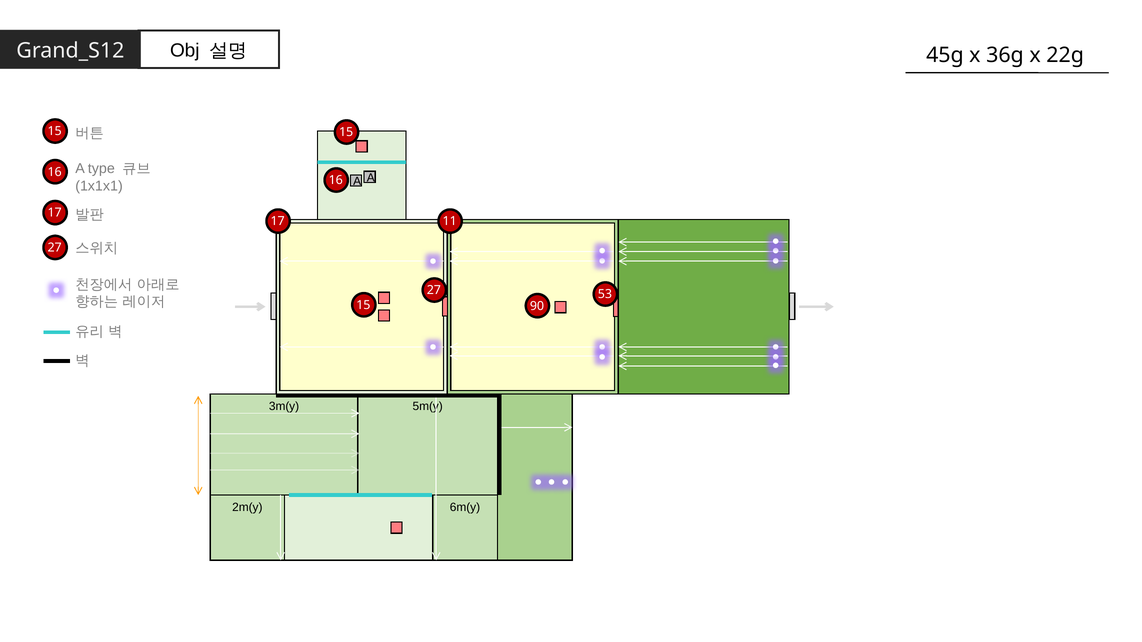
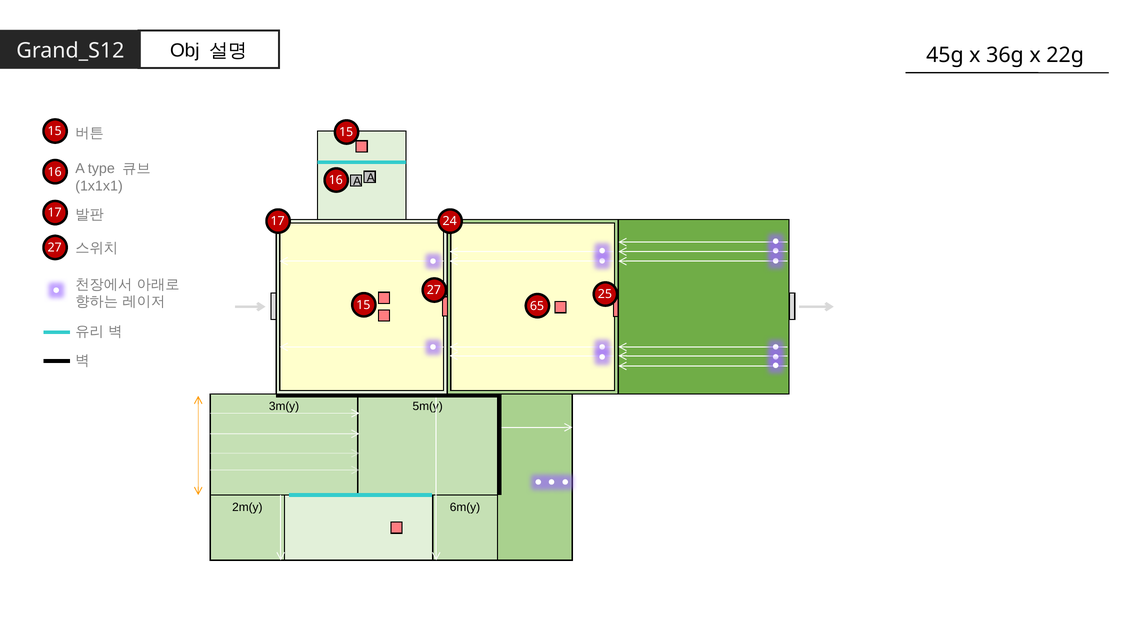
11: 11 -> 24 (450, 221)
53: 53 -> 25 (605, 294)
90: 90 -> 65 (537, 306)
